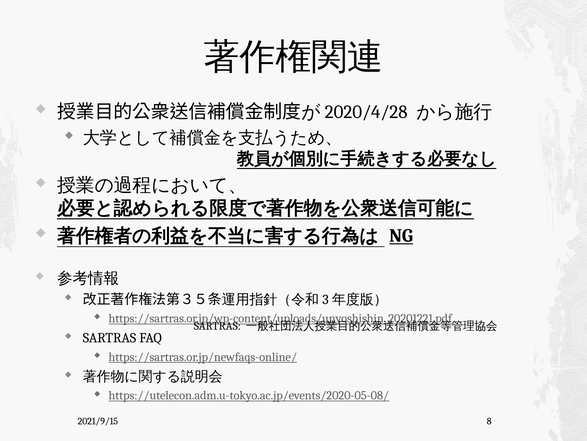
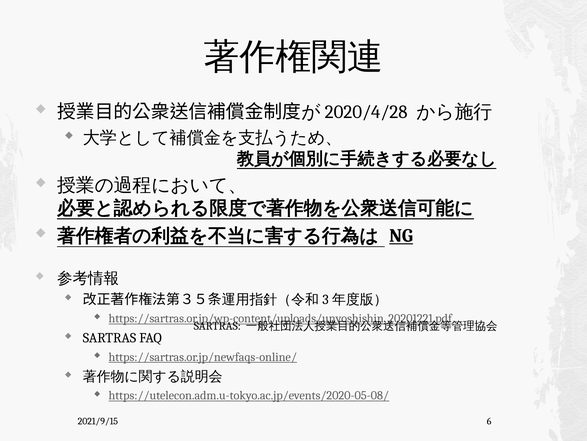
8: 8 -> 6 (489, 420)
